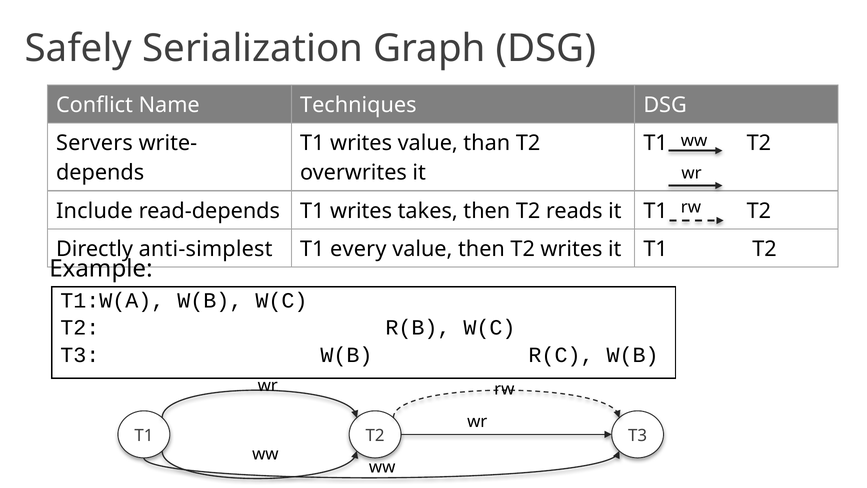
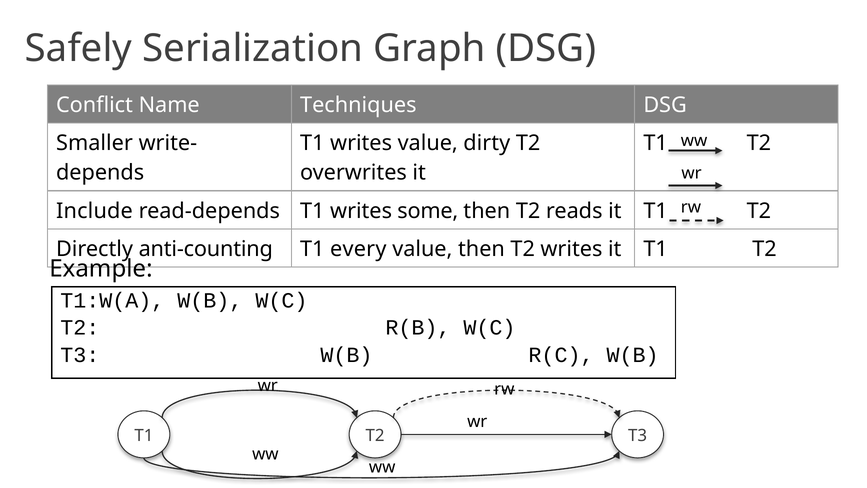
Servers: Servers -> Smaller (95, 143)
than: than -> dirty (487, 143)
takes: takes -> some (428, 211)
anti-simplest: anti-simplest -> anti-counting (206, 249)
